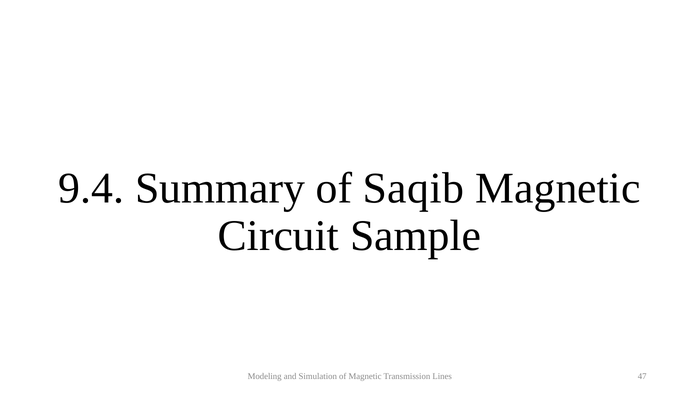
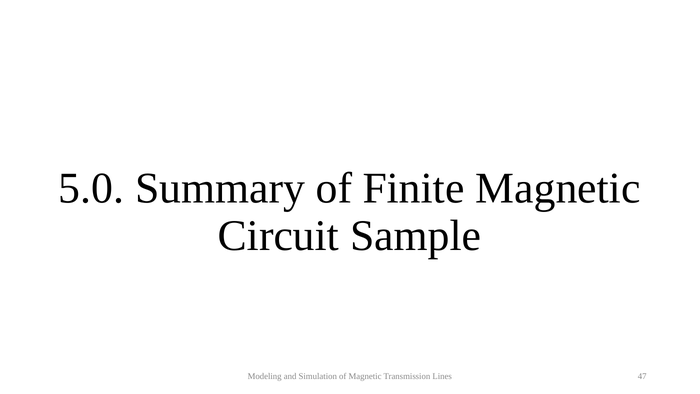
9.4: 9.4 -> 5.0 (91, 188)
Saqib: Saqib -> Finite (413, 188)
